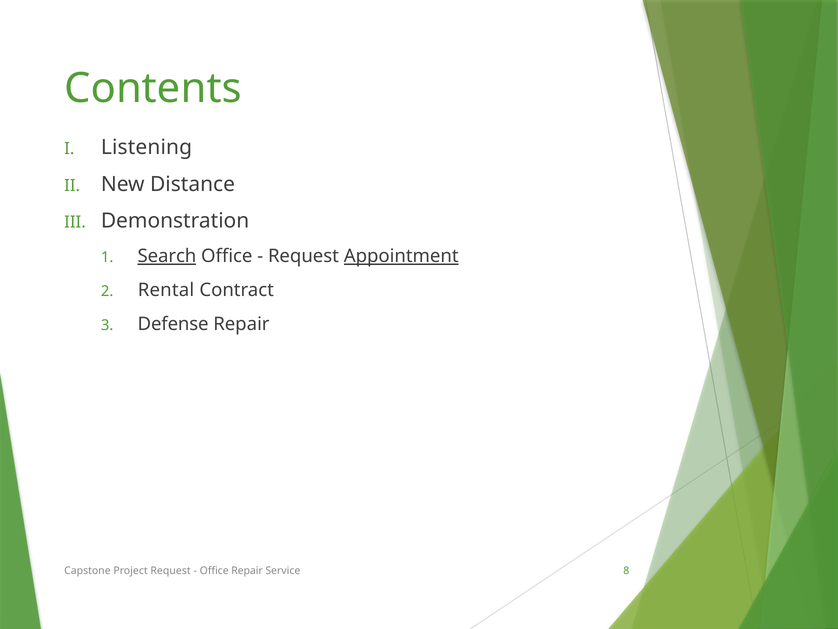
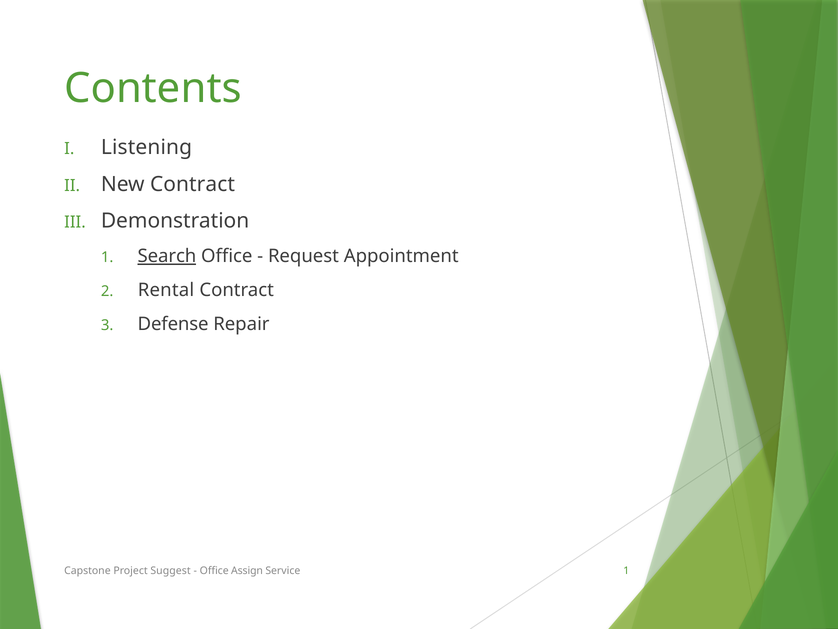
New Distance: Distance -> Contract (192, 184)
Appointment underline: present -> none (401, 256)
Project Request: Request -> Suggest (171, 570)
Office Repair: Repair -> Assign (247, 570)
Service 8: 8 -> 1 (626, 570)
